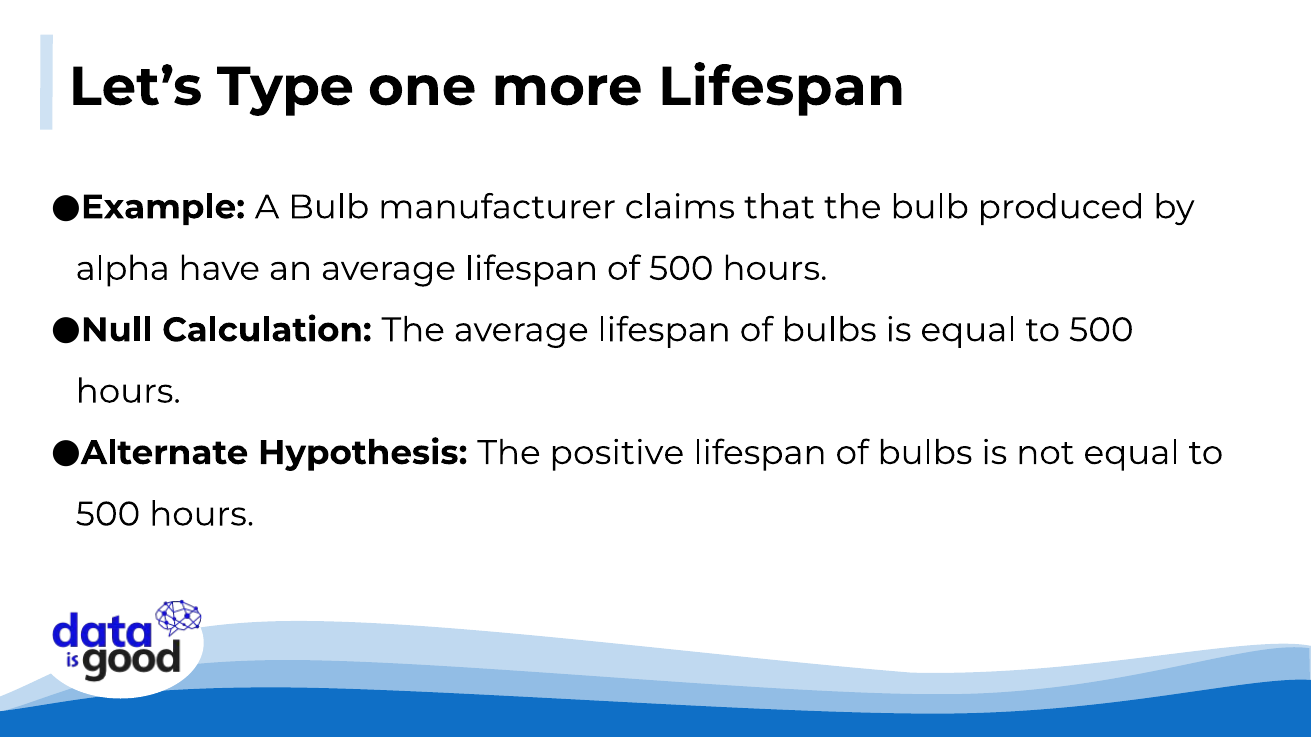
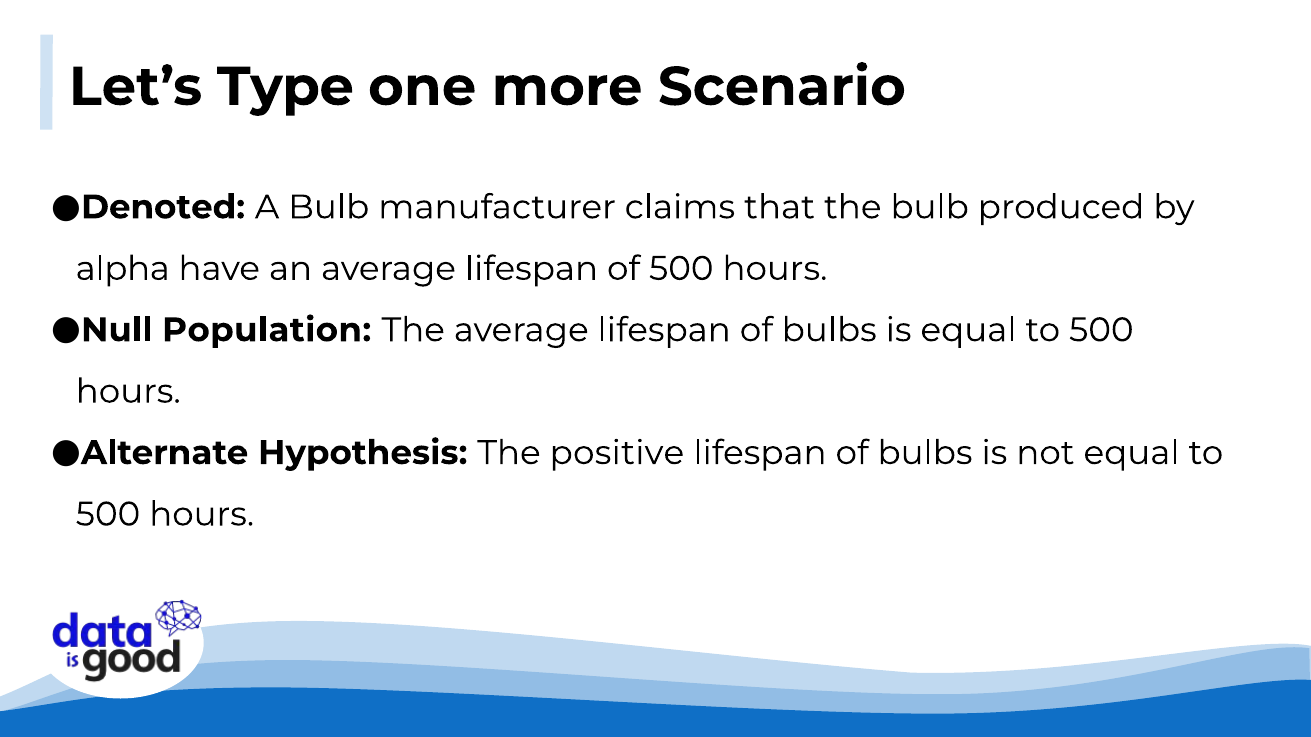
more Lifespan: Lifespan -> Scenario (782, 87)
Example: Example -> Denoted (163, 207)
Calculation: Calculation -> Population (267, 330)
